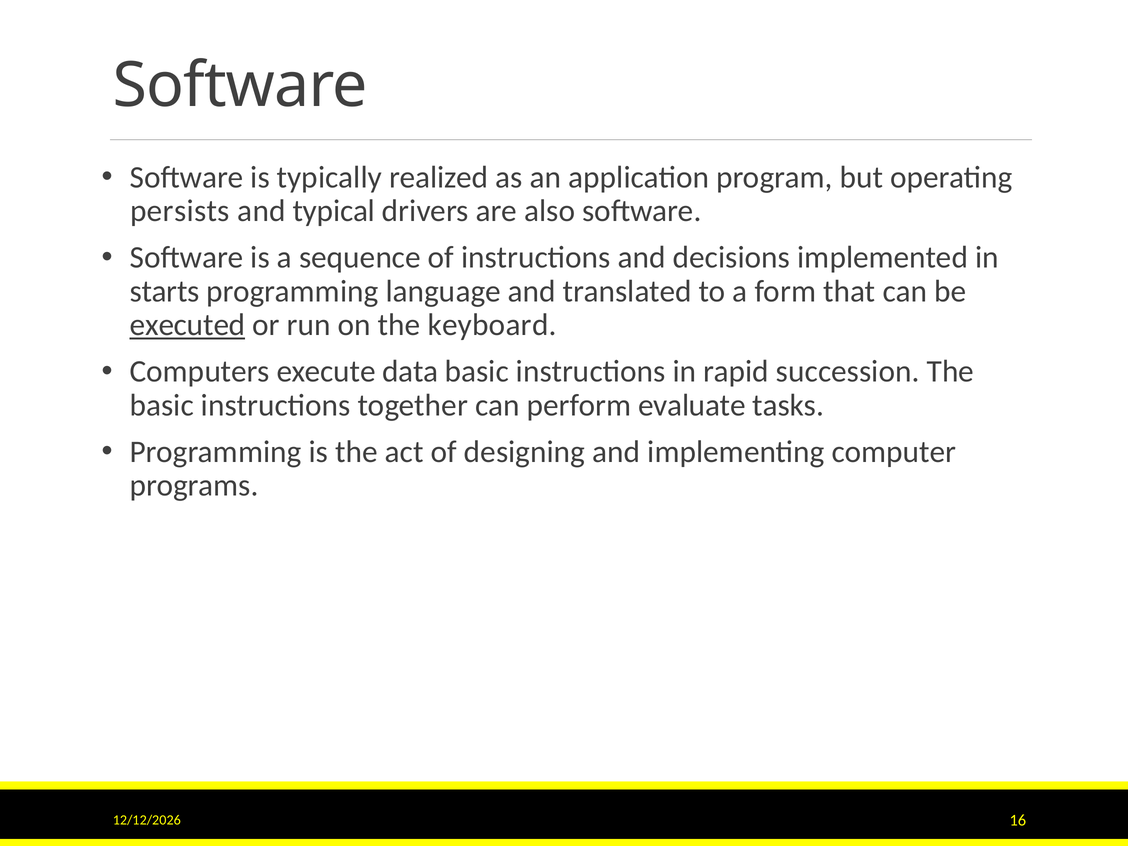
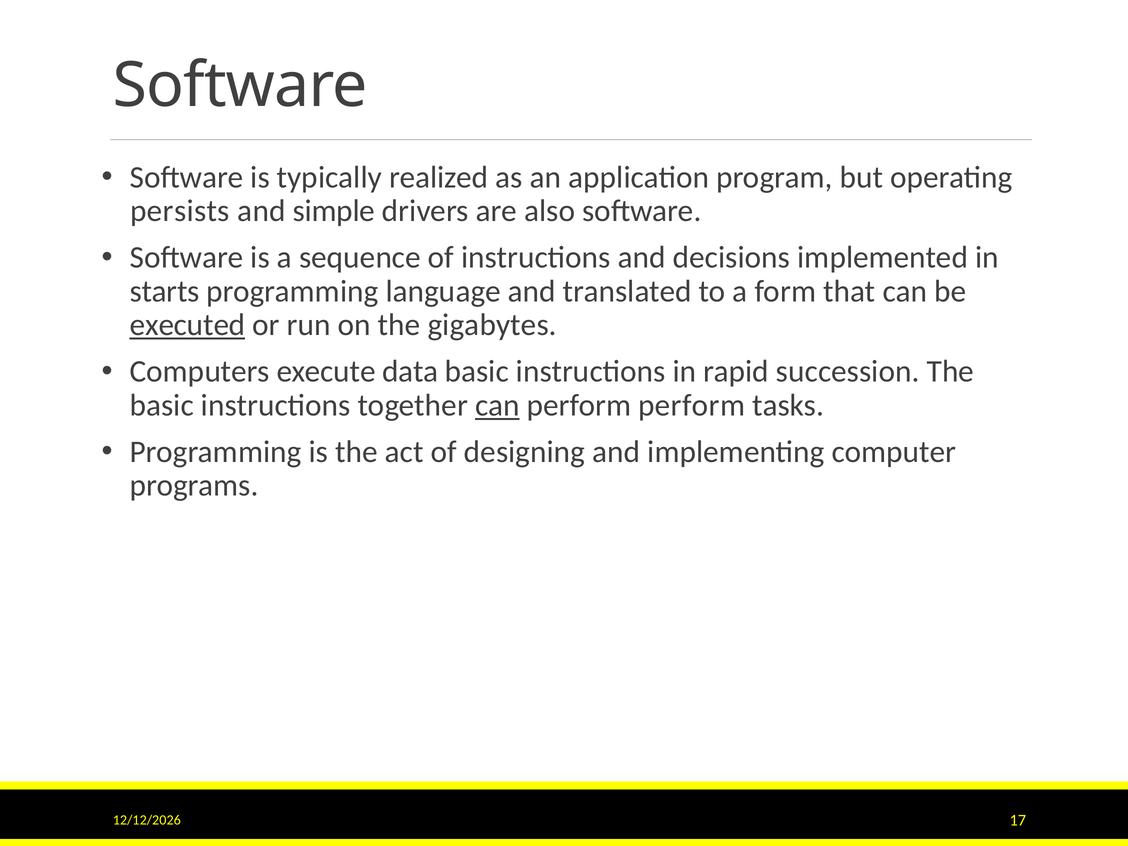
typical: typical -> simple (334, 211)
keyboard: keyboard -> gigabytes (492, 325)
can underline: none -> present (497, 405)
perform evaluate: evaluate -> perform (692, 405)
16: 16 -> 17 (1018, 820)
